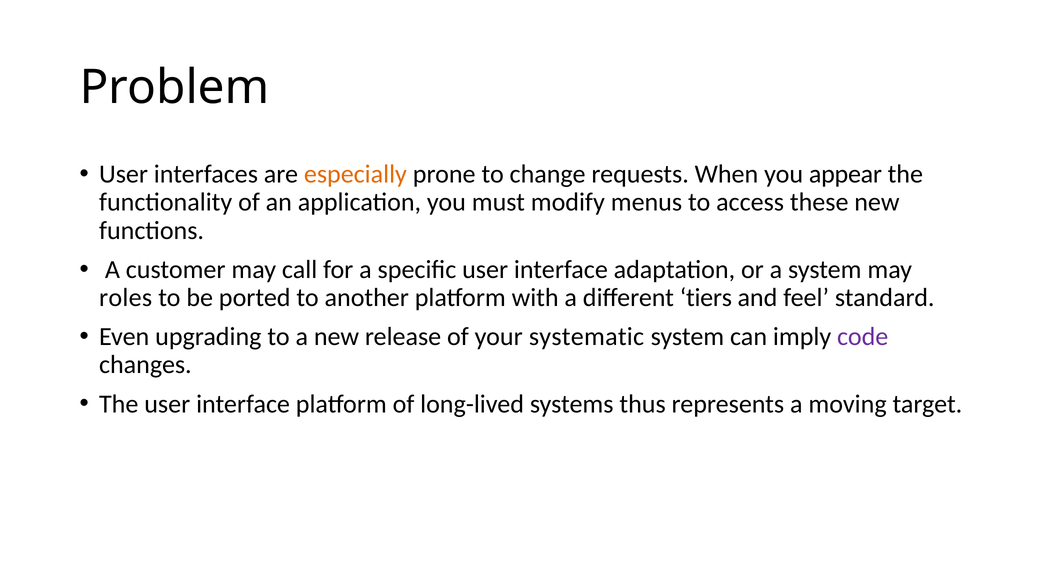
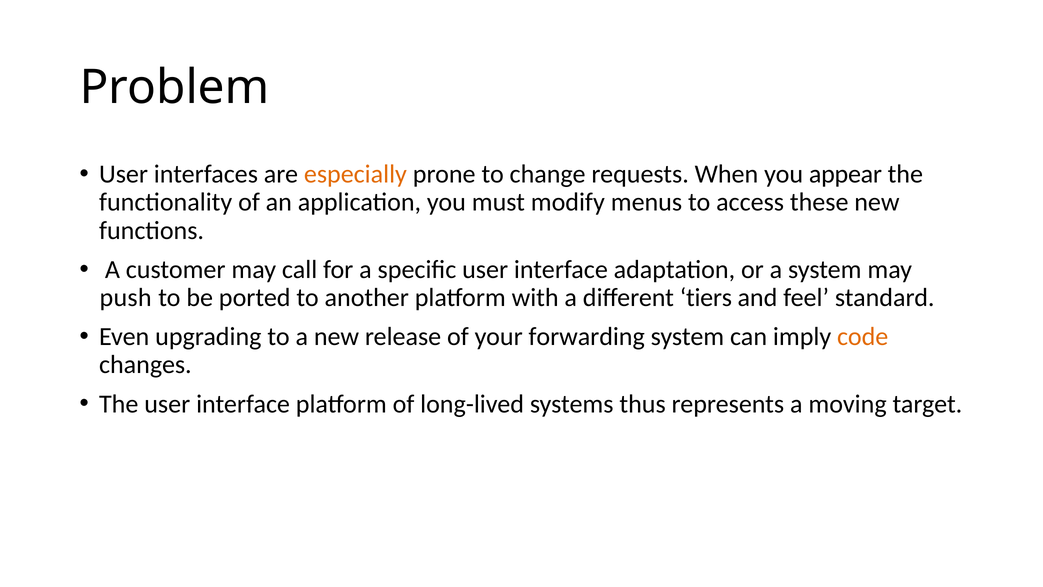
roles: roles -> push (126, 297)
systematic: systematic -> forwarding (587, 337)
code colour: purple -> orange (863, 337)
